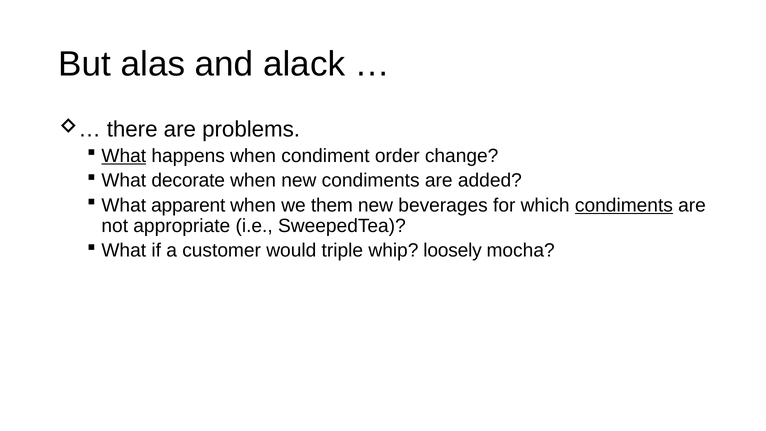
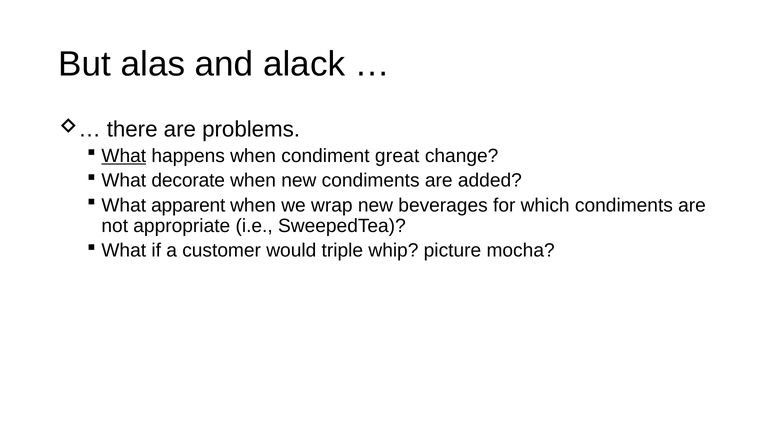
order: order -> great (397, 156)
them: them -> wrap (332, 205)
condiments underline: present -> none (624, 205)
loosely: loosely -> picture (452, 251)
